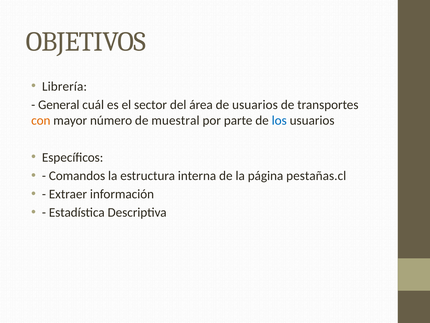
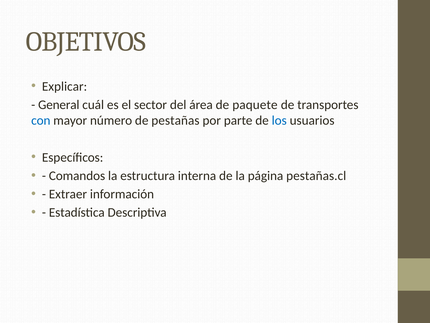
Librería: Librería -> Explicar (65, 86)
de usuarios: usuarios -> paquete (255, 105)
con colour: orange -> blue (41, 120)
muestral: muestral -> pestañas (175, 120)
